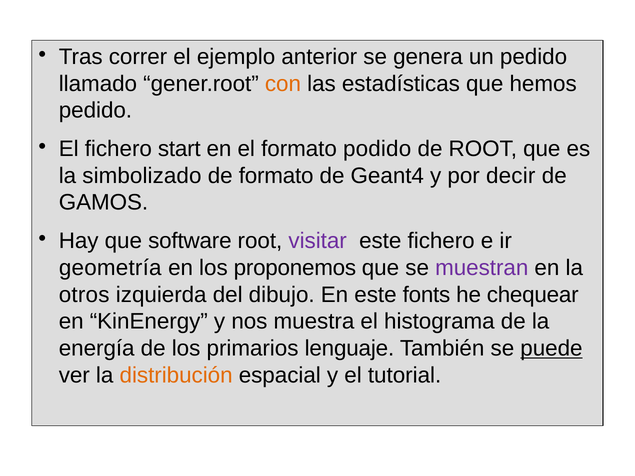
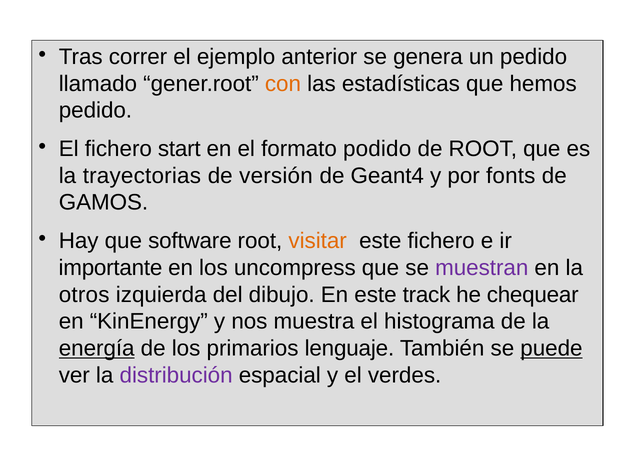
simbolizado: simbolizado -> trayectorias (142, 176)
de formato: formato -> versión (276, 176)
decir: decir -> fonts (511, 176)
visitar colour: purple -> orange (318, 241)
geometría: geometría -> importante (110, 268)
proponemos: proponemos -> uncompress (295, 268)
fonts: fonts -> track (426, 295)
energía underline: none -> present (97, 349)
distribución colour: orange -> purple (176, 375)
tutorial: tutorial -> verdes (405, 375)
